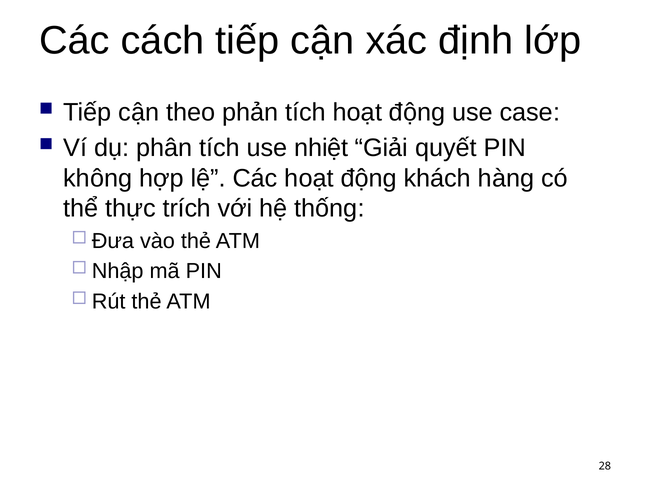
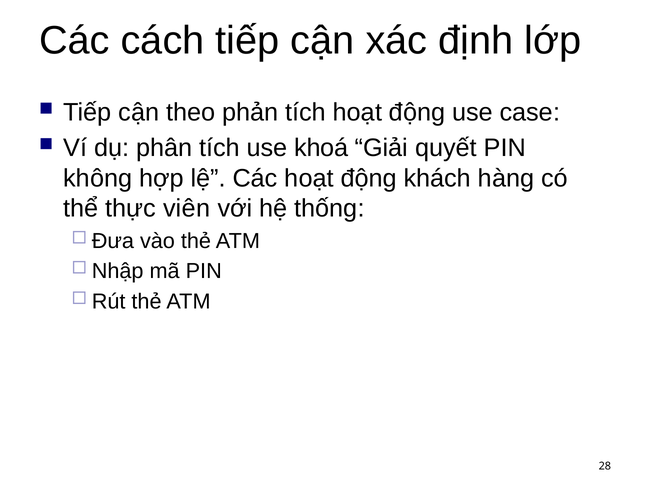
nhiệt: nhiệt -> khoá (321, 148)
trích: trích -> viên (187, 208)
